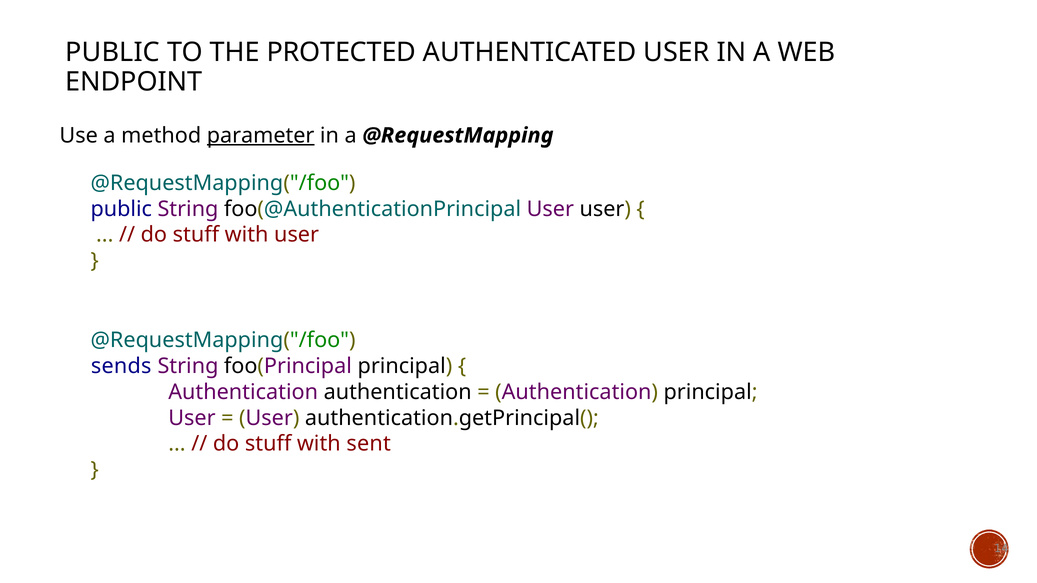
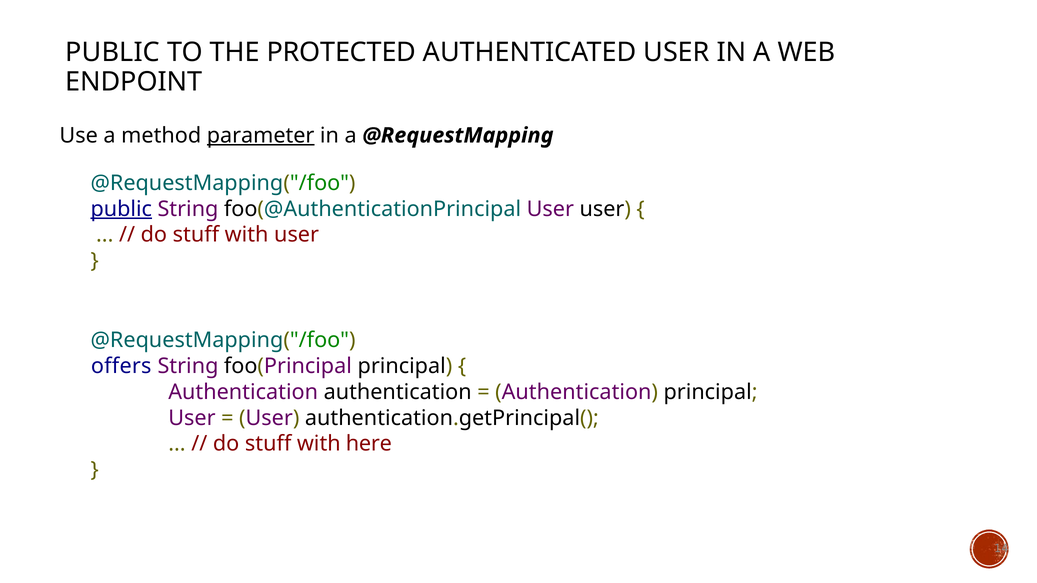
public underline: none -> present (121, 209)
sends: sends -> offers (121, 366)
sent: sent -> here (369, 444)
